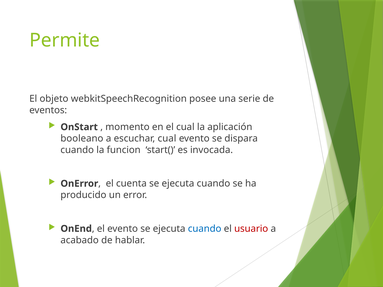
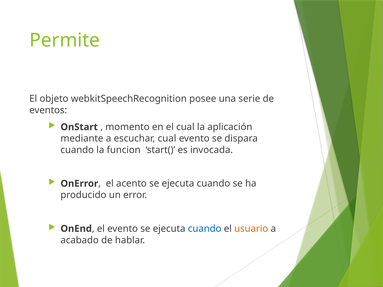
booleano: booleano -> mediante (82, 139)
cuenta: cuenta -> acento (131, 184)
usuario colour: red -> orange (251, 229)
